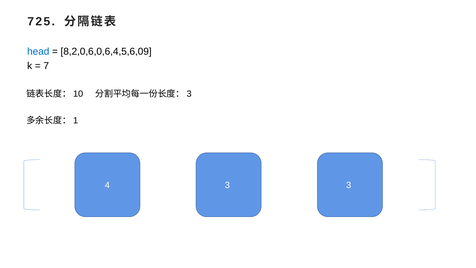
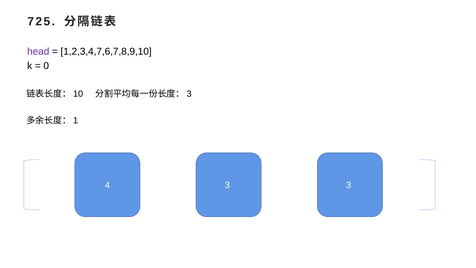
head colour: blue -> purple (38, 52)
8,2,0,6,0,6,4,5,6,09: 8,2,0,6,0,6,4,5,6,09 -> 1,2,3,4,7,6,7,8,9,10 (106, 52)
7: 7 -> 0 (46, 66)
